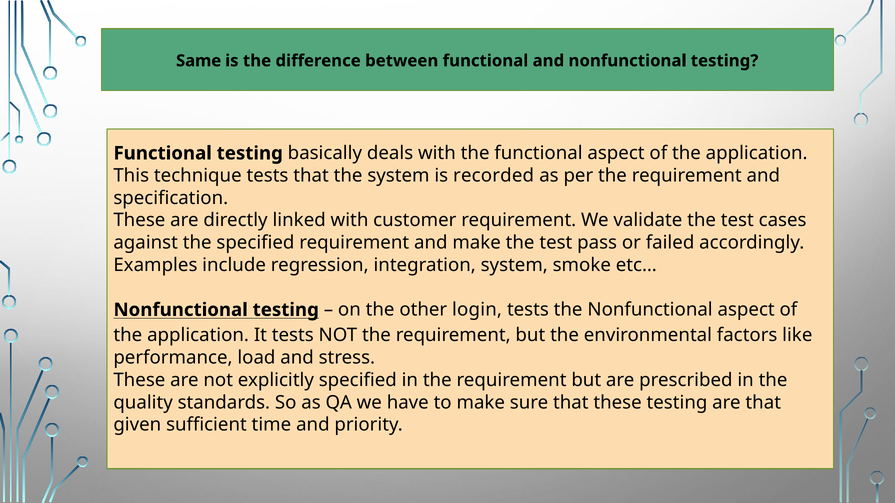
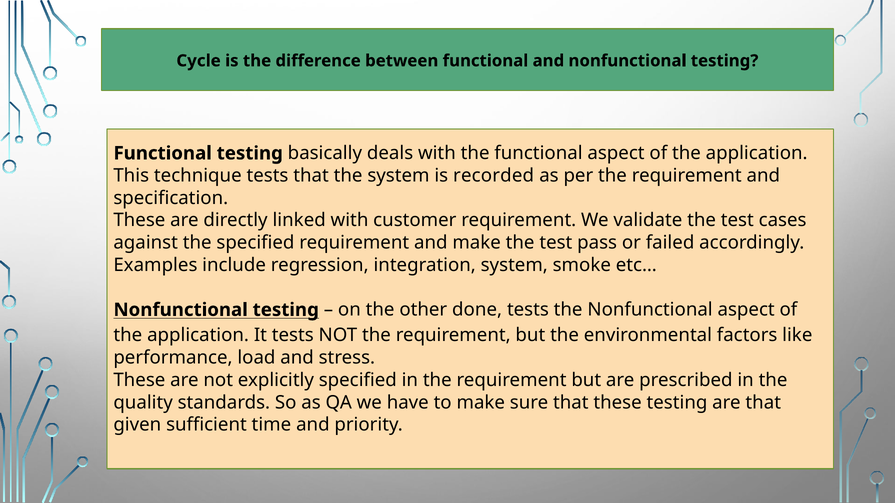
Same: Same -> Cycle (199, 61)
login: login -> done (477, 310)
